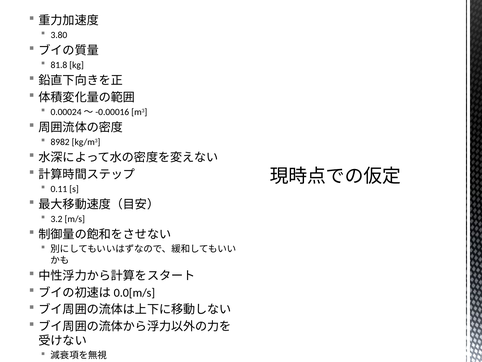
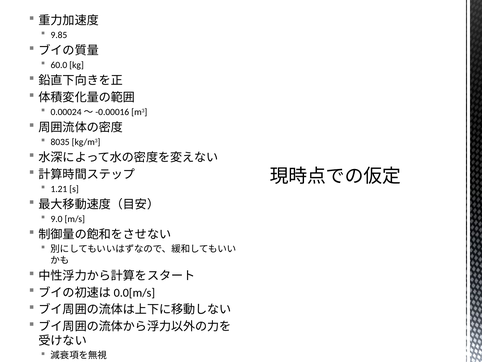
3.80: 3.80 -> 9.85 (59, 35)
81.8: 81.8 -> 60.0 (59, 65)
8982: 8982 -> 8035 (60, 142)
0.11: 0.11 -> 1.21 (59, 189)
3.2: 3.2 -> 9.0 (57, 219)
